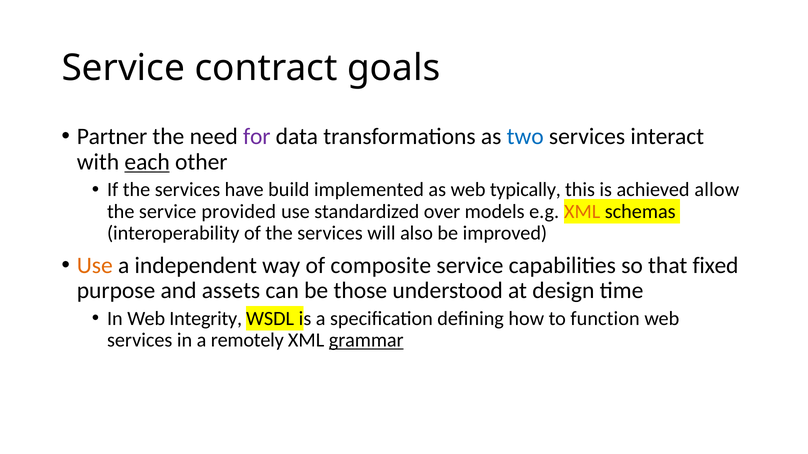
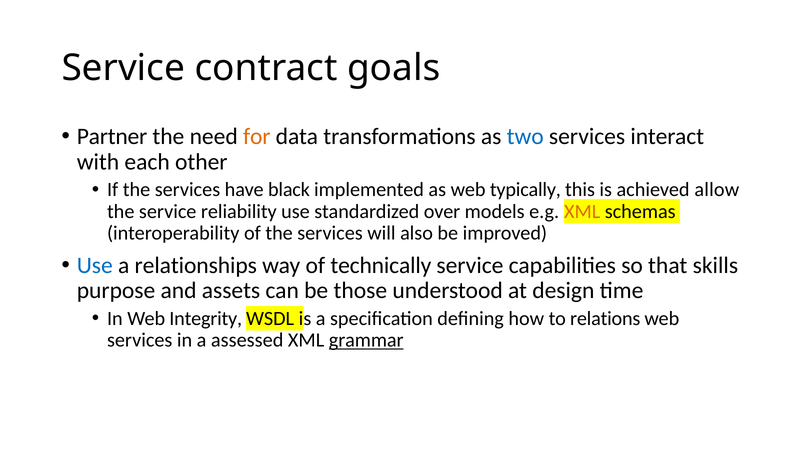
for colour: purple -> orange (257, 137)
each underline: present -> none (147, 162)
build: build -> black (289, 190)
provided: provided -> reliability (239, 212)
Use colour: orange -> blue (95, 266)
independent: independent -> relationships (196, 266)
composite: composite -> technically (381, 266)
fixed: fixed -> skills (715, 266)
function: function -> relations (605, 319)
remotely: remotely -> assessed (247, 341)
